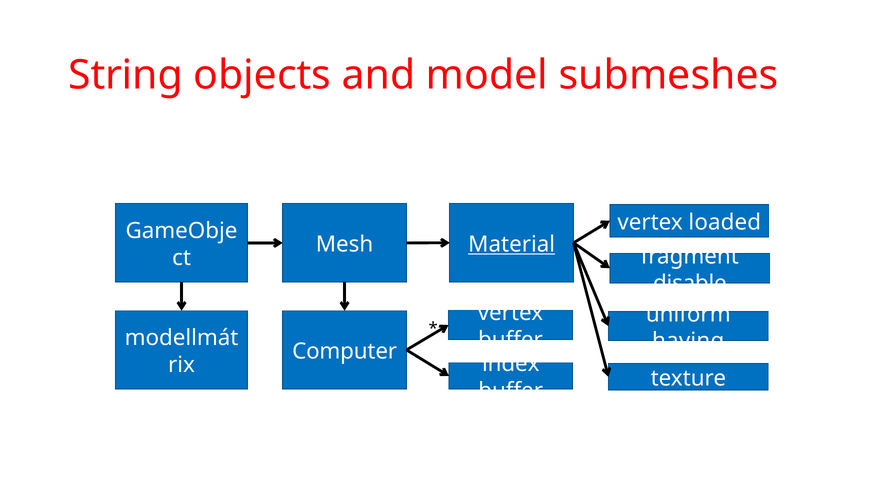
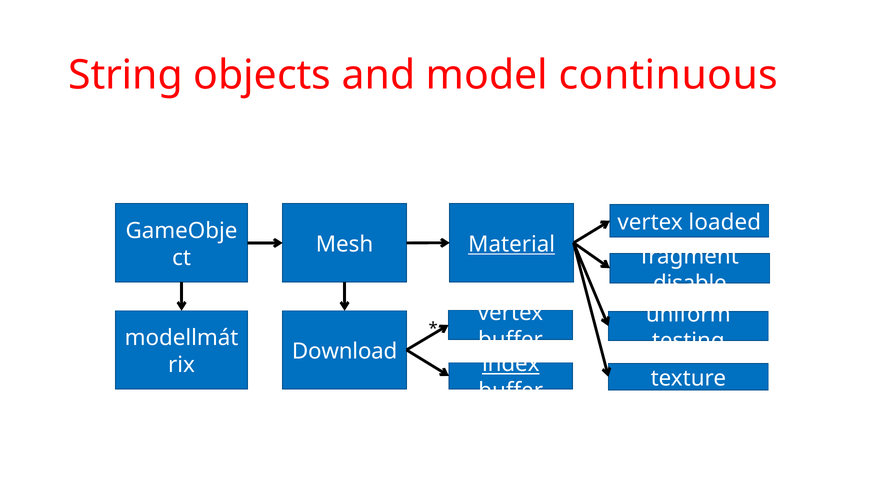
submeshes: submeshes -> continuous (668, 75)
having: having -> testing (688, 341)
Computer: Computer -> Download (345, 352)
index underline: none -> present (511, 364)
